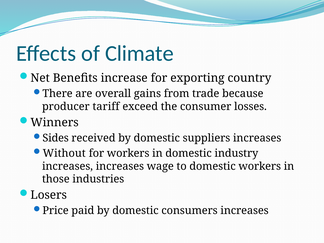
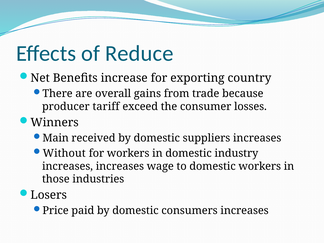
Climate: Climate -> Reduce (139, 54)
Sides: Sides -> Main (56, 138)
